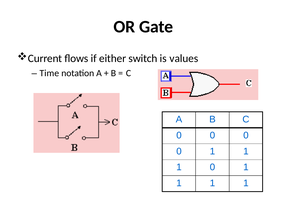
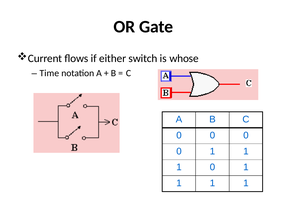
values: values -> whose (184, 58)
